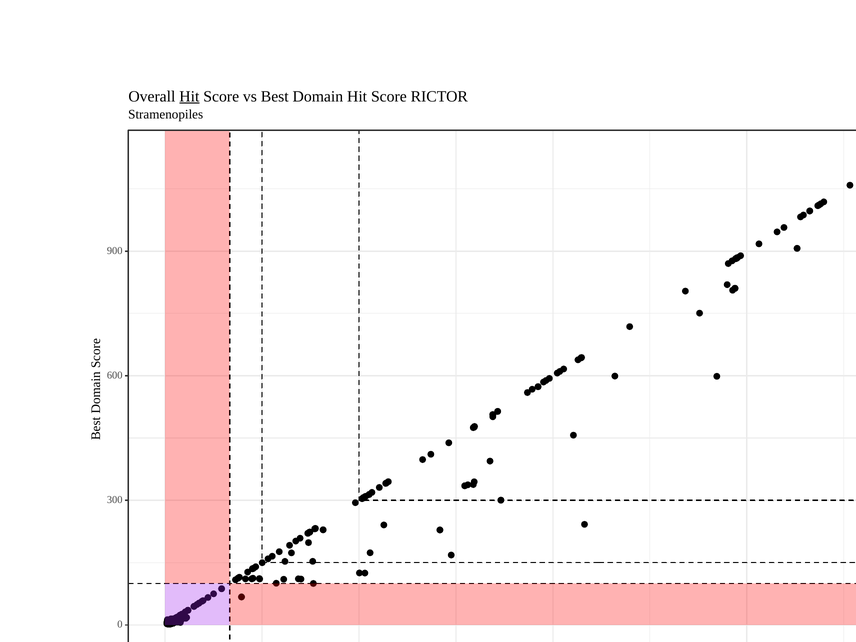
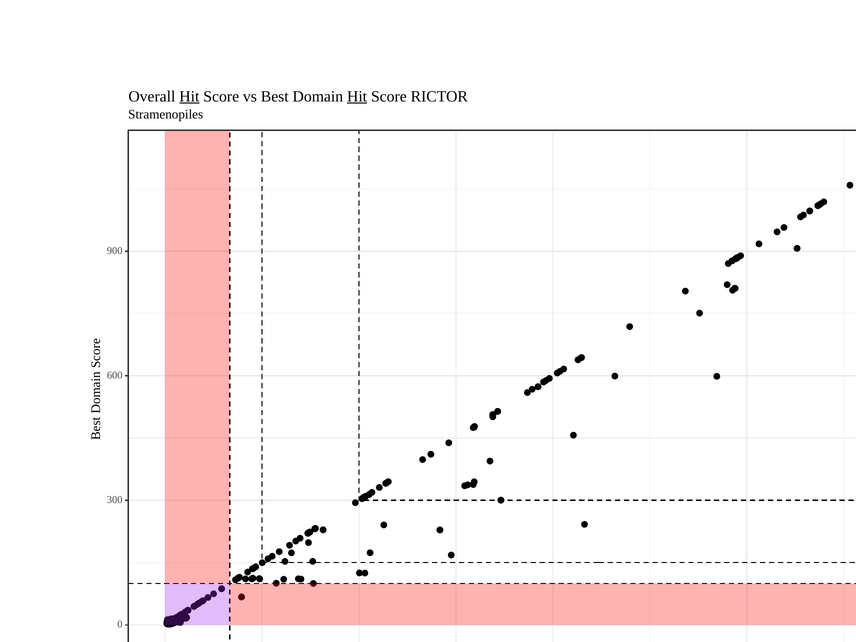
Hit underline: none -> present (357, 96)
